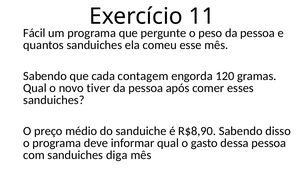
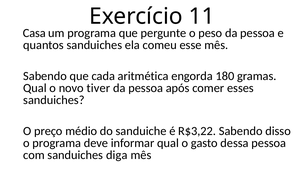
Fácil: Fácil -> Casa (34, 33)
contagem: contagem -> aritmética (143, 76)
120: 120 -> 180 (225, 76)
R$8,90: R$8,90 -> R$3,22 (197, 131)
